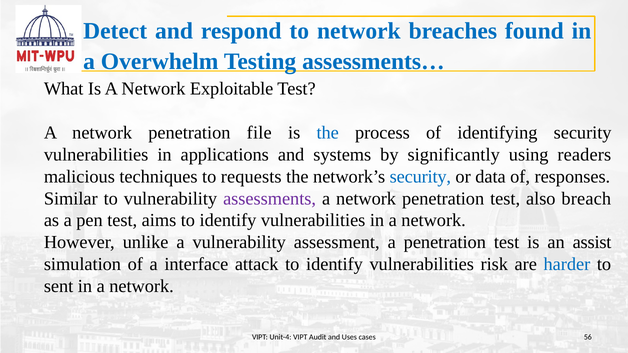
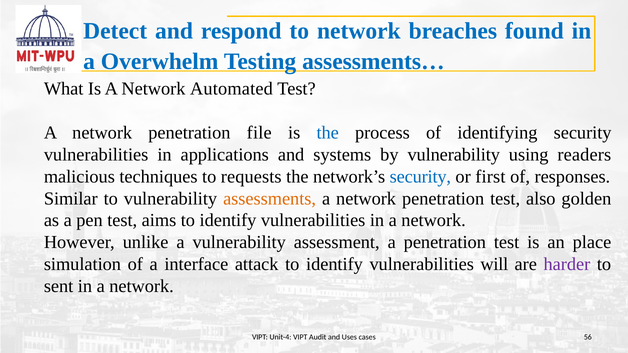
Exploitable: Exploitable -> Automated (231, 89)
by significantly: significantly -> vulnerability (454, 155)
data: data -> first (490, 177)
assessments colour: purple -> orange (270, 199)
breach: breach -> golden (586, 199)
assist: assist -> place (592, 243)
risk: risk -> will (494, 265)
harder colour: blue -> purple (567, 265)
